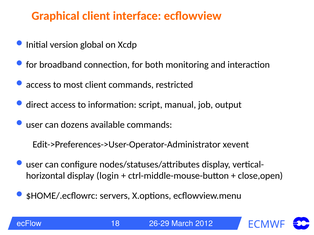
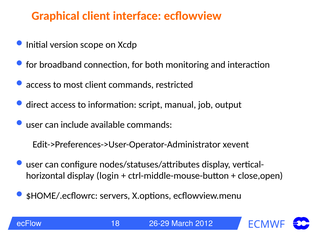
global: global -> scope (92, 45)
dozens: dozens -> include (75, 125)
